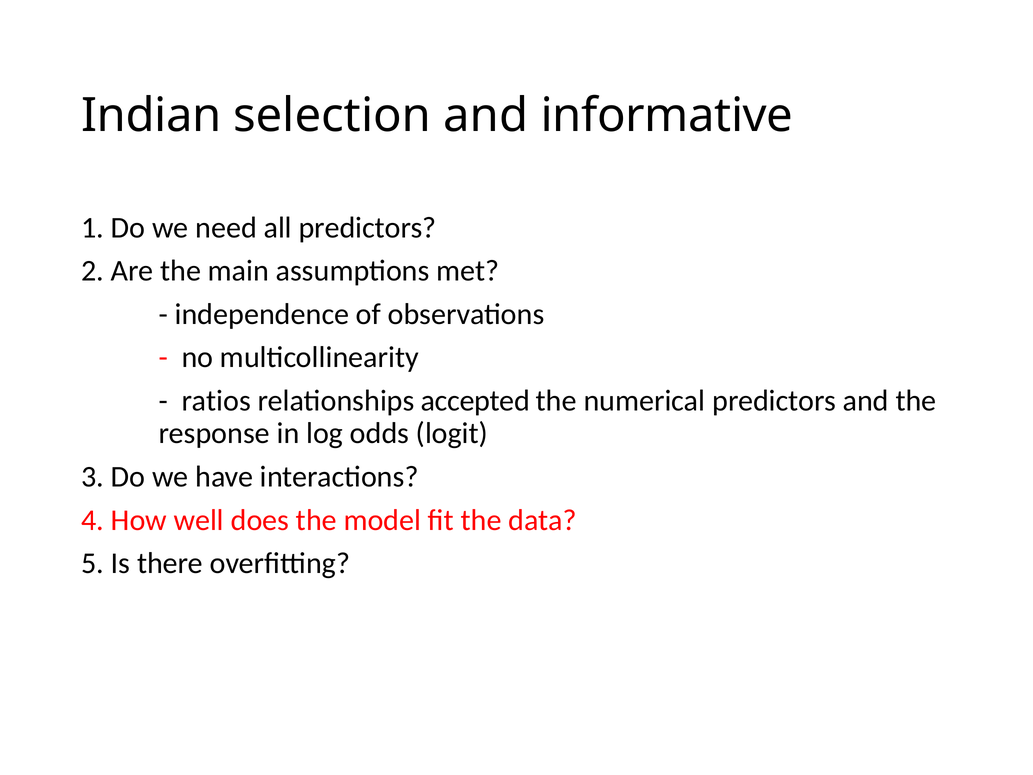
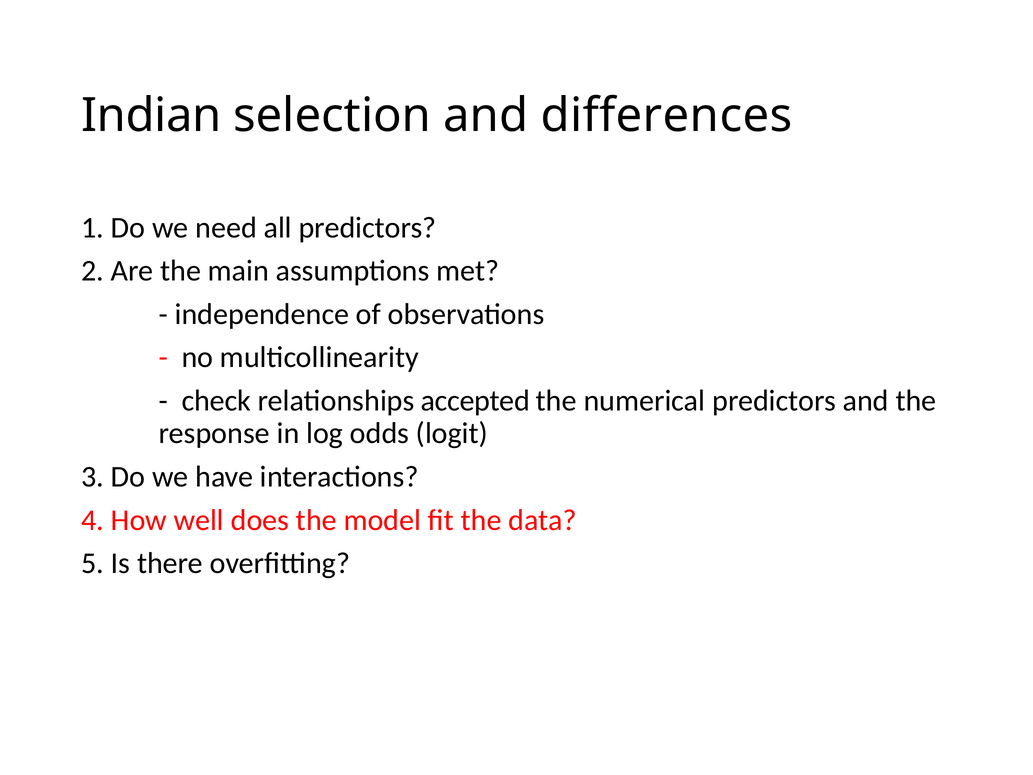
informative: informative -> differences (667, 116)
ratios: ratios -> check (216, 401)
